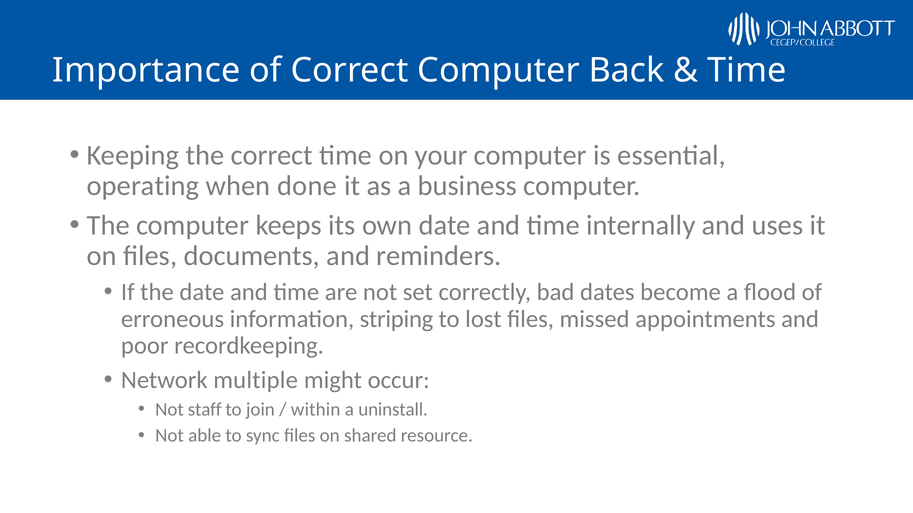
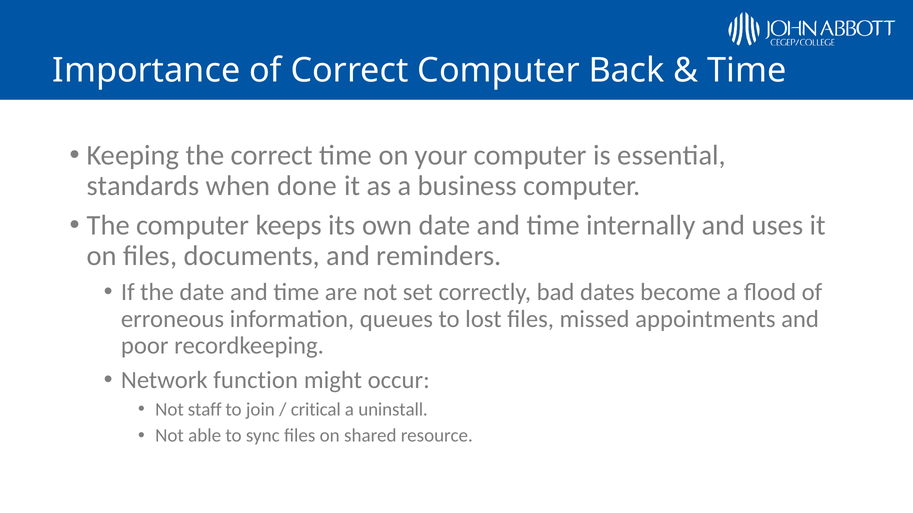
operating: operating -> standards (143, 186)
striping: striping -> queues (396, 319)
multiple: multiple -> function (256, 380)
within: within -> critical (316, 410)
